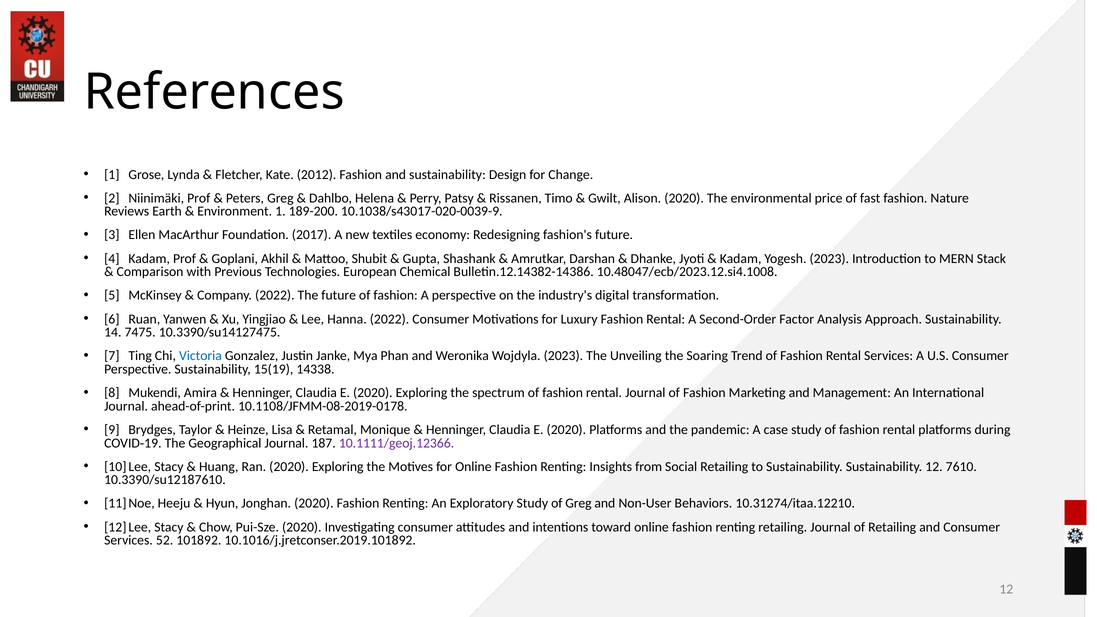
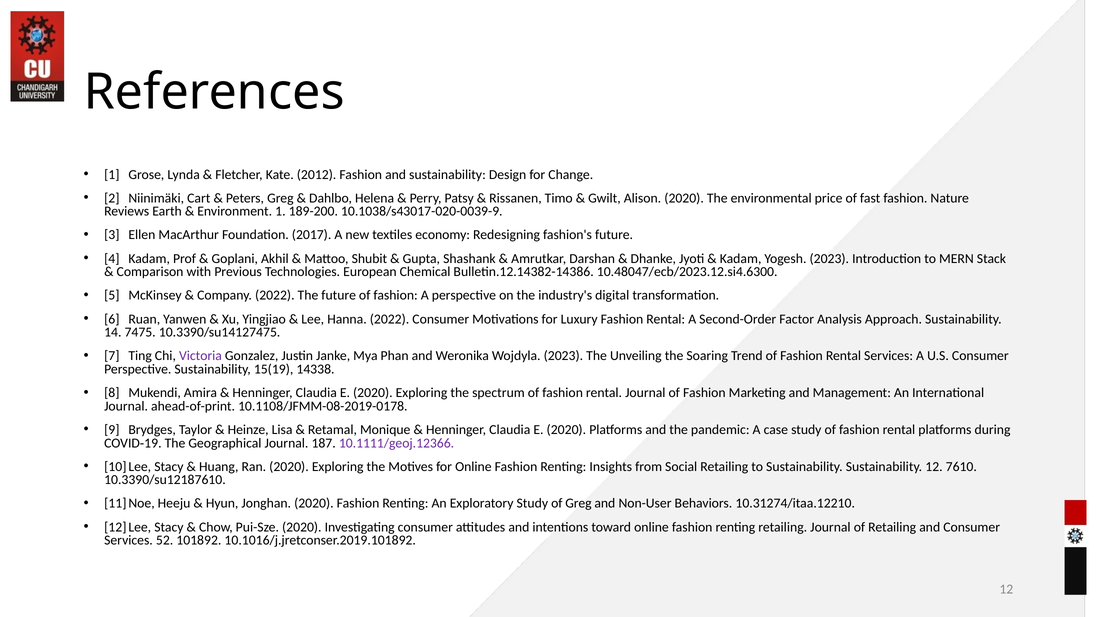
Niinimäki Prof: Prof -> Cart (199, 198)
10.48047/ecb/2023.12.si4.1008: 10.48047/ecb/2023.12.si4.1008 -> 10.48047/ecb/2023.12.si4.6300 (687, 272)
Victoria colour: blue -> purple (200, 356)
